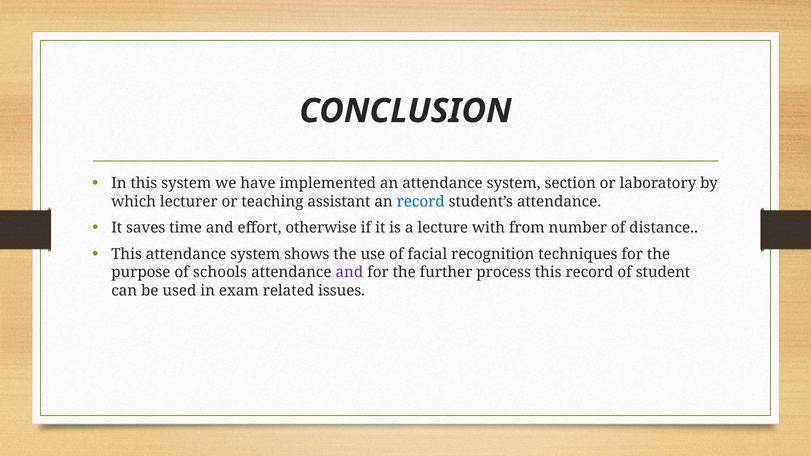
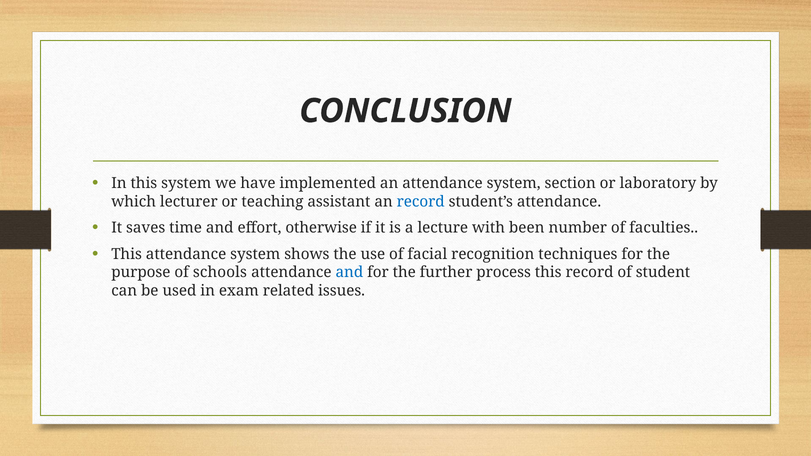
from: from -> been (527, 228)
distance: distance -> faculties (664, 228)
and colour: purple -> blue (349, 273)
